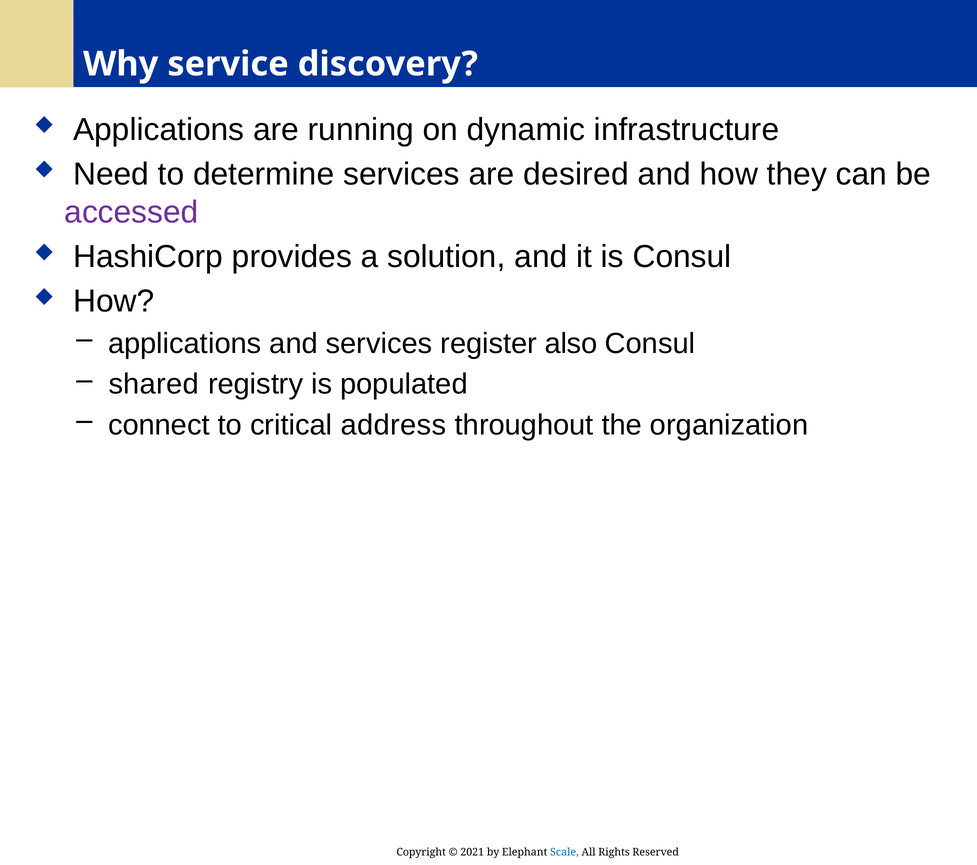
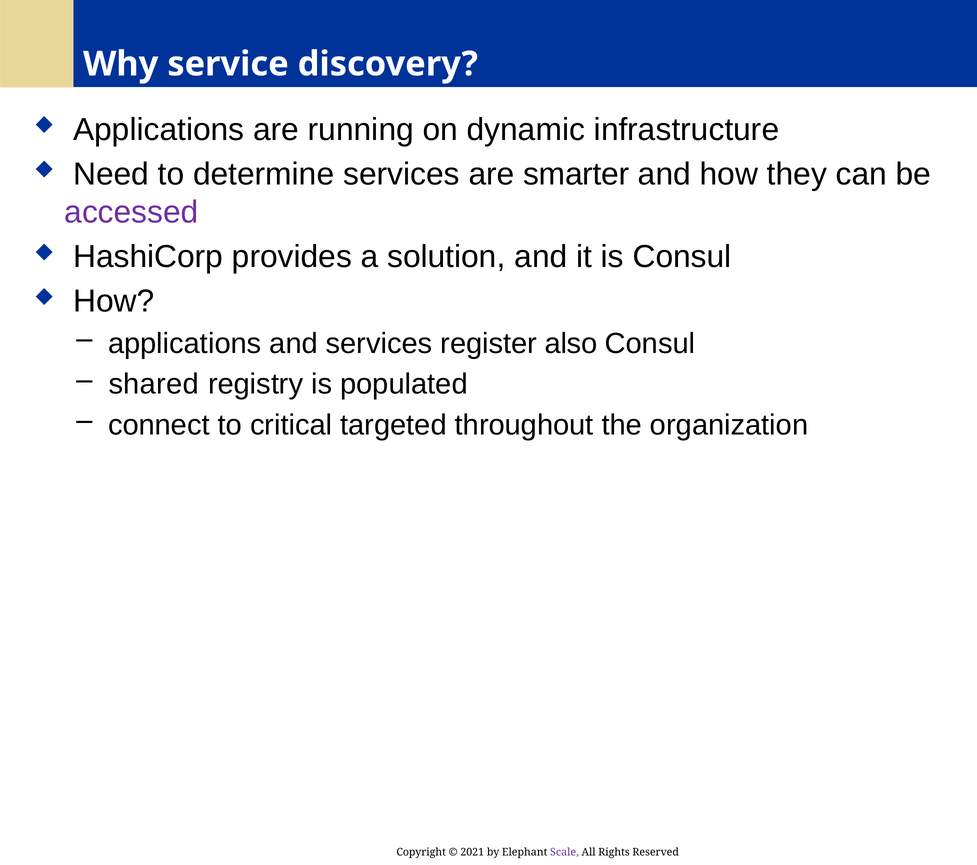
desired: desired -> smarter (576, 174)
address: address -> targeted (394, 425)
Scale colour: blue -> purple (564, 852)
